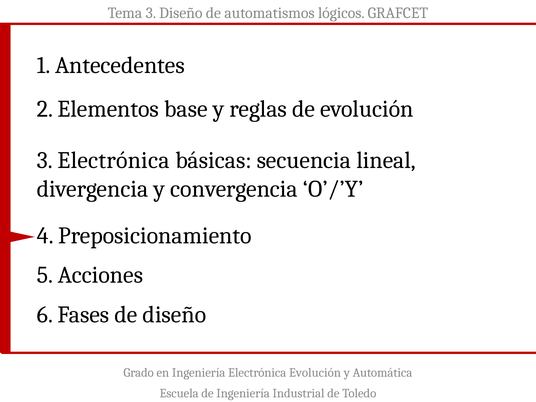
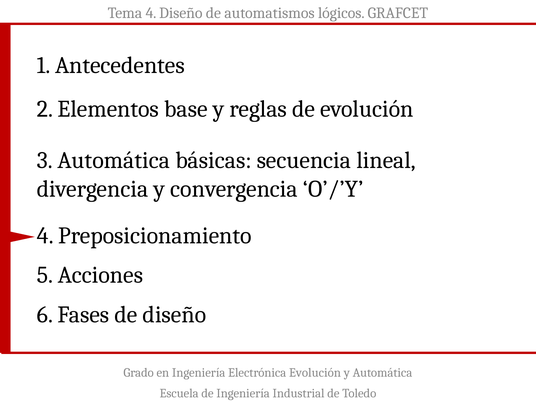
Tema 3: 3 -> 4 (151, 13)
3 Electrónica: Electrónica -> Automática (114, 160)
